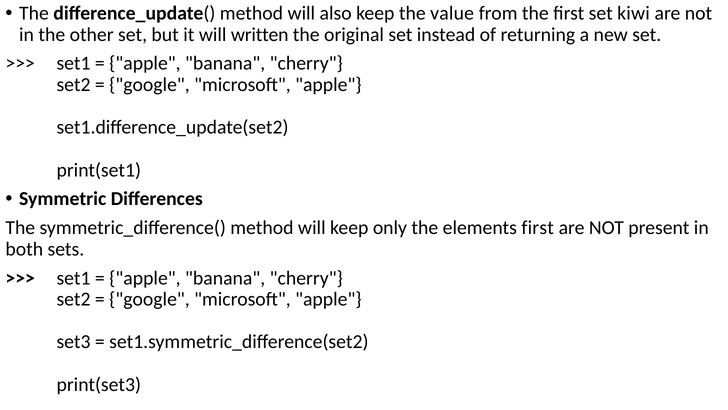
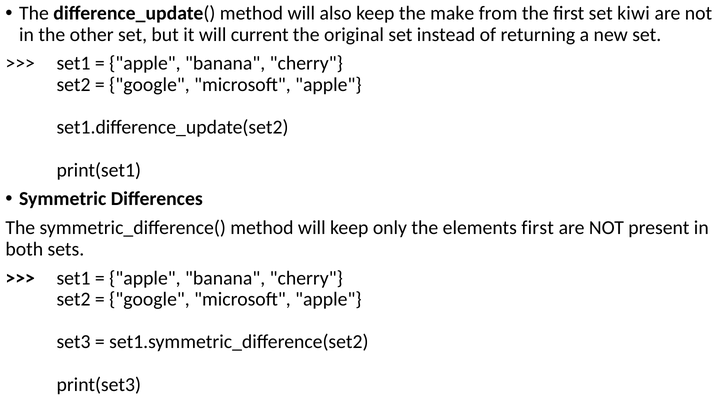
value: value -> make (452, 13)
written: written -> current (260, 35)
